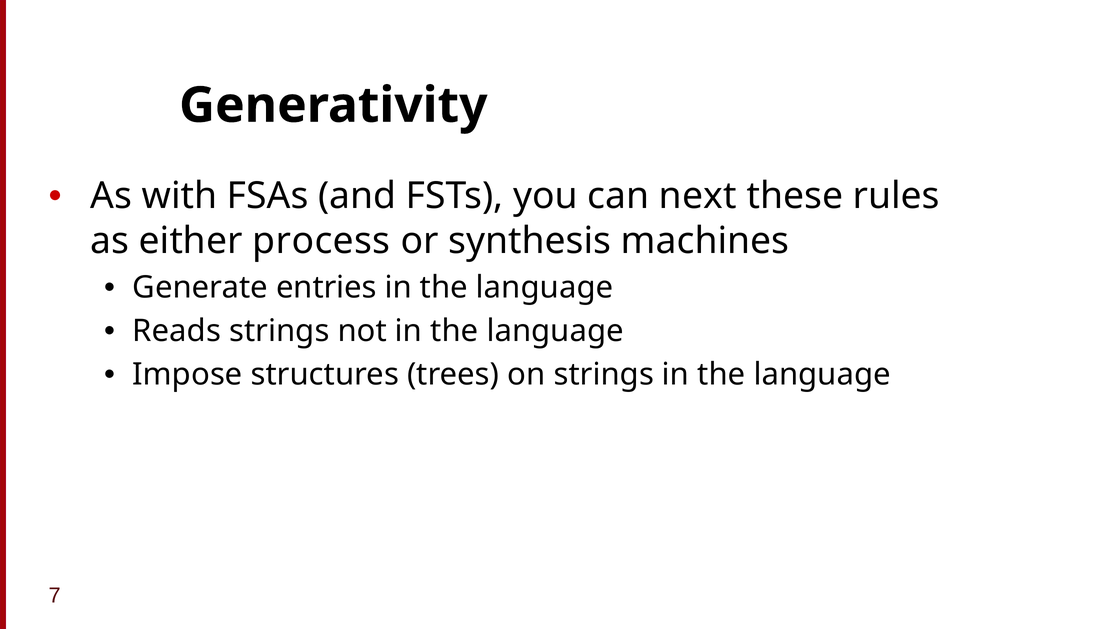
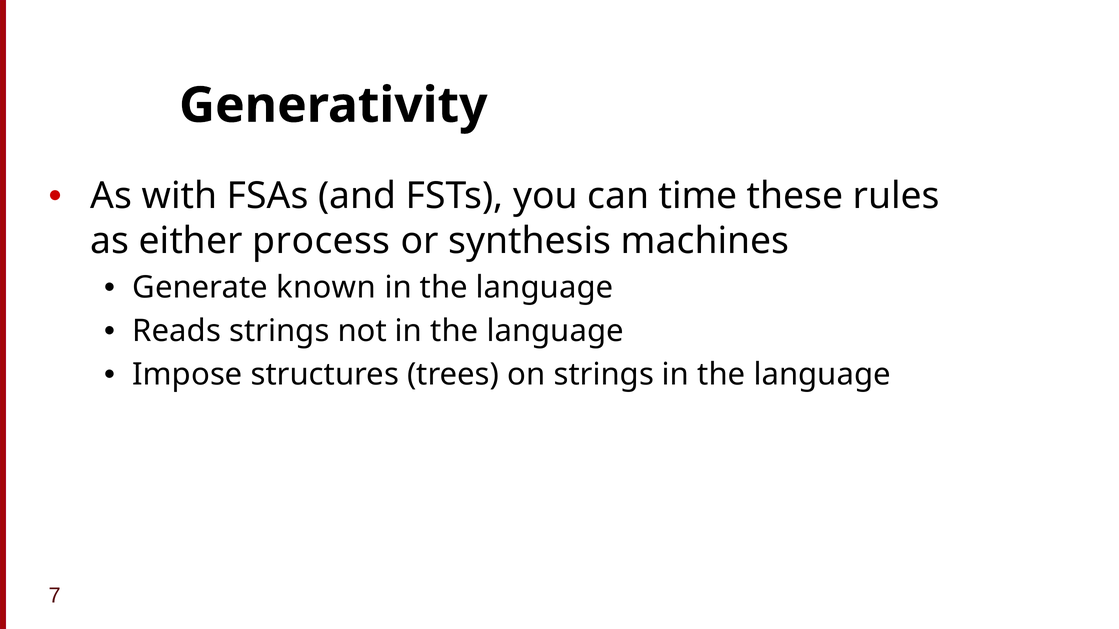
next: next -> time (698, 196)
entries: entries -> known (326, 288)
